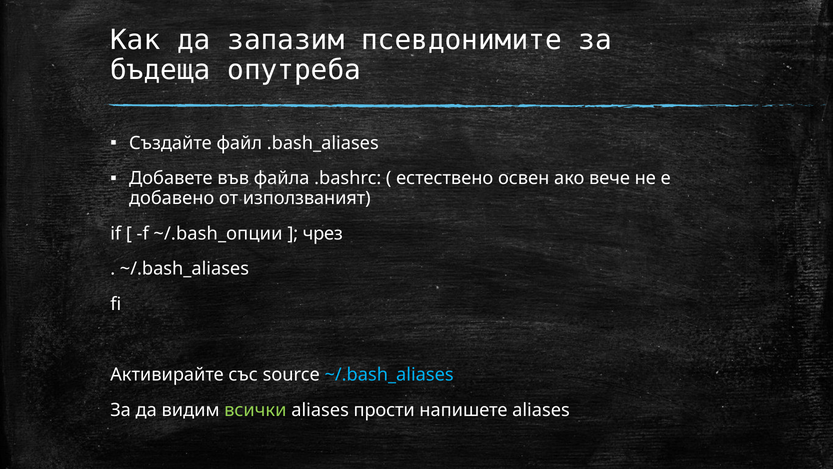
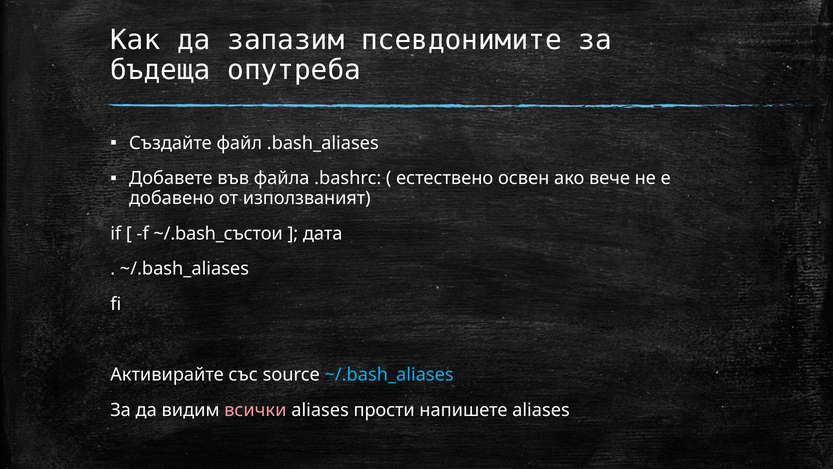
~/.bash_опции: ~/.bash_опции -> ~/.bash_състои (218, 233)
чрез: чрез -> дата (323, 233)
всички colour: light green -> pink (255, 410)
